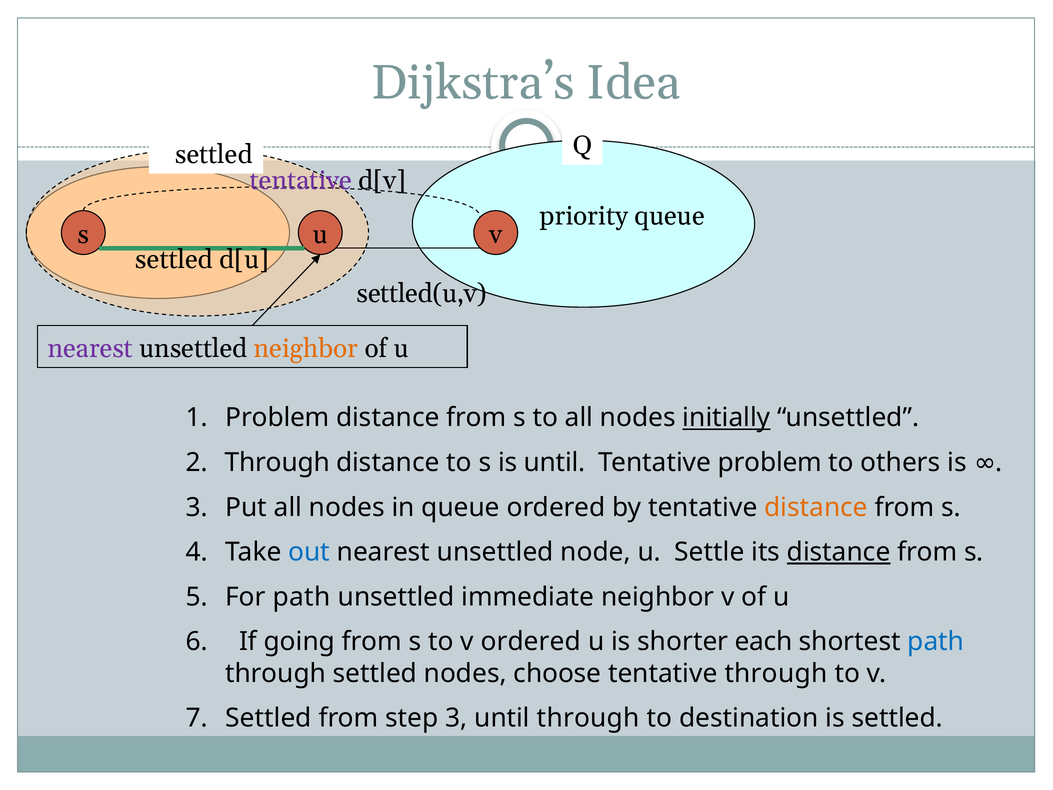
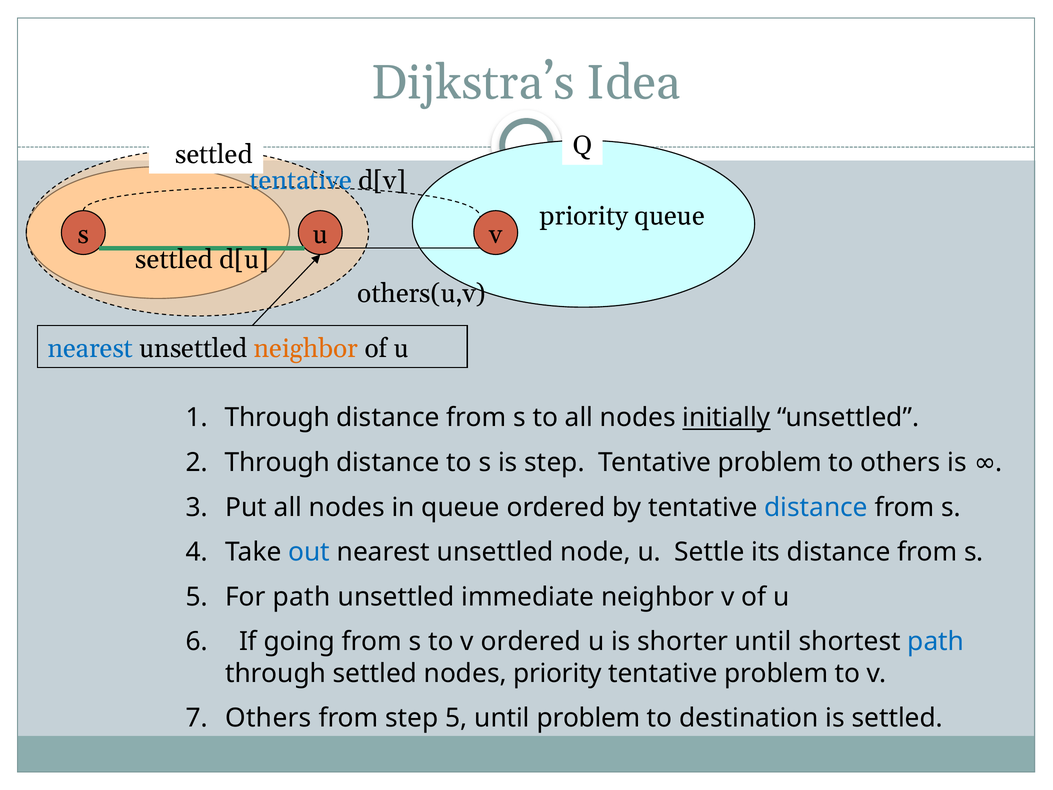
tentative colour: purple -> blue (301, 181)
settled(u,v: settled(u,v -> others(u,v (422, 294)
nearest colour: purple -> blue (90, 348)
Problem: Problem -> Through (277, 418)
is until: until -> step (555, 462)
distance colour: orange -> blue (816, 507)
distance underline: present -> none (839, 552)
shorter each: each -> until (763, 642)
nodes choose: choose -> priority (557, 673)
through: through -> problem (776, 673)
Settled: Settled -> Others (268, 718)
step 3: 3 -> 5 (456, 718)
until through: through -> problem (589, 718)
